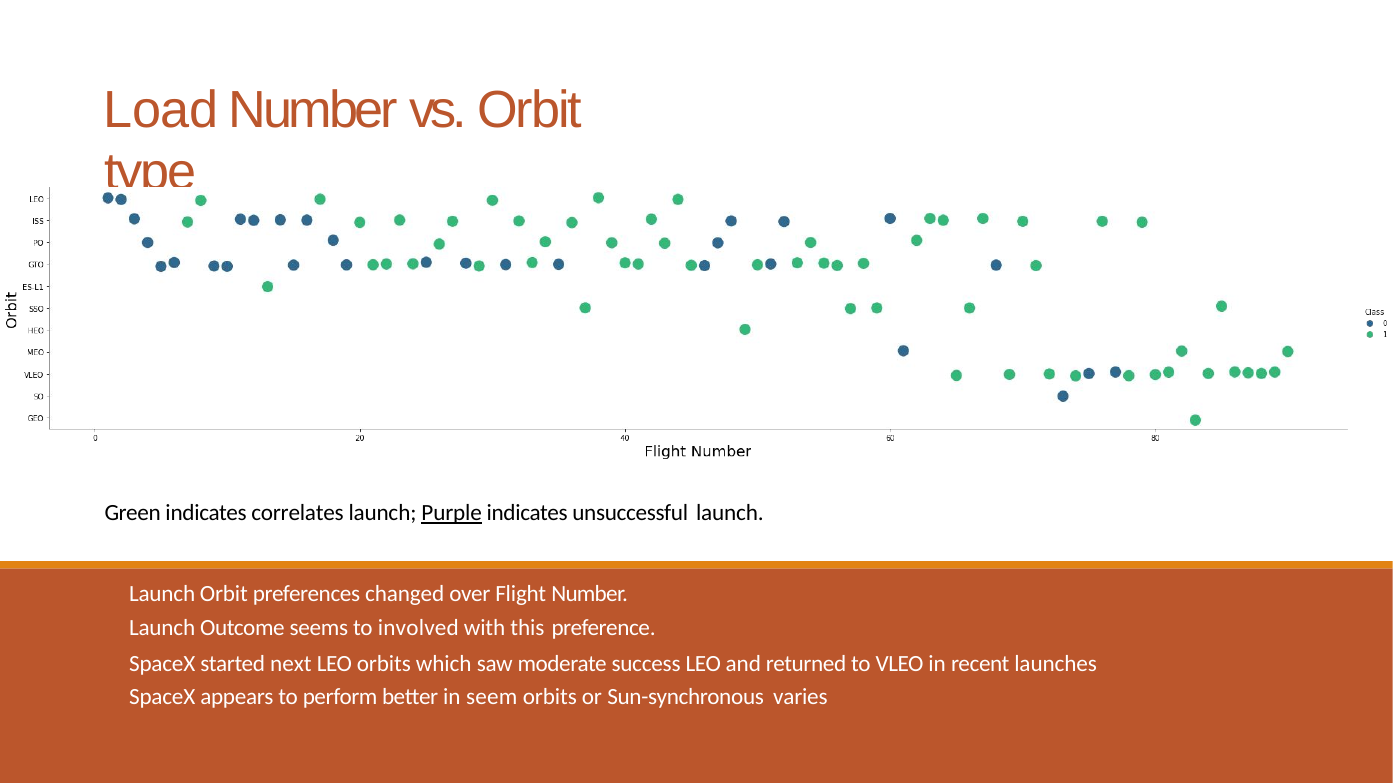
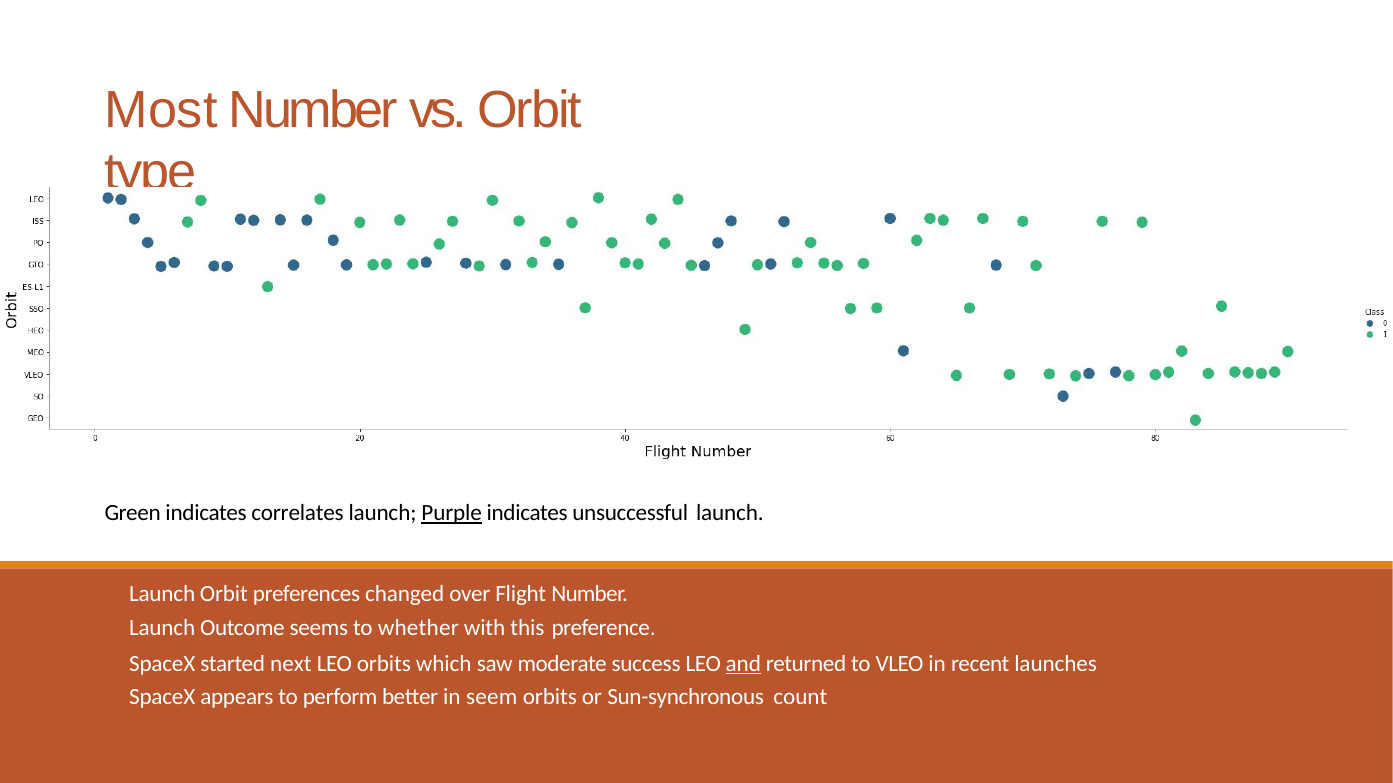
Load: Load -> Most (161, 110)
involved: involved -> whether (418, 628)
and underline: none -> present (743, 664)
varies: varies -> count (800, 698)
